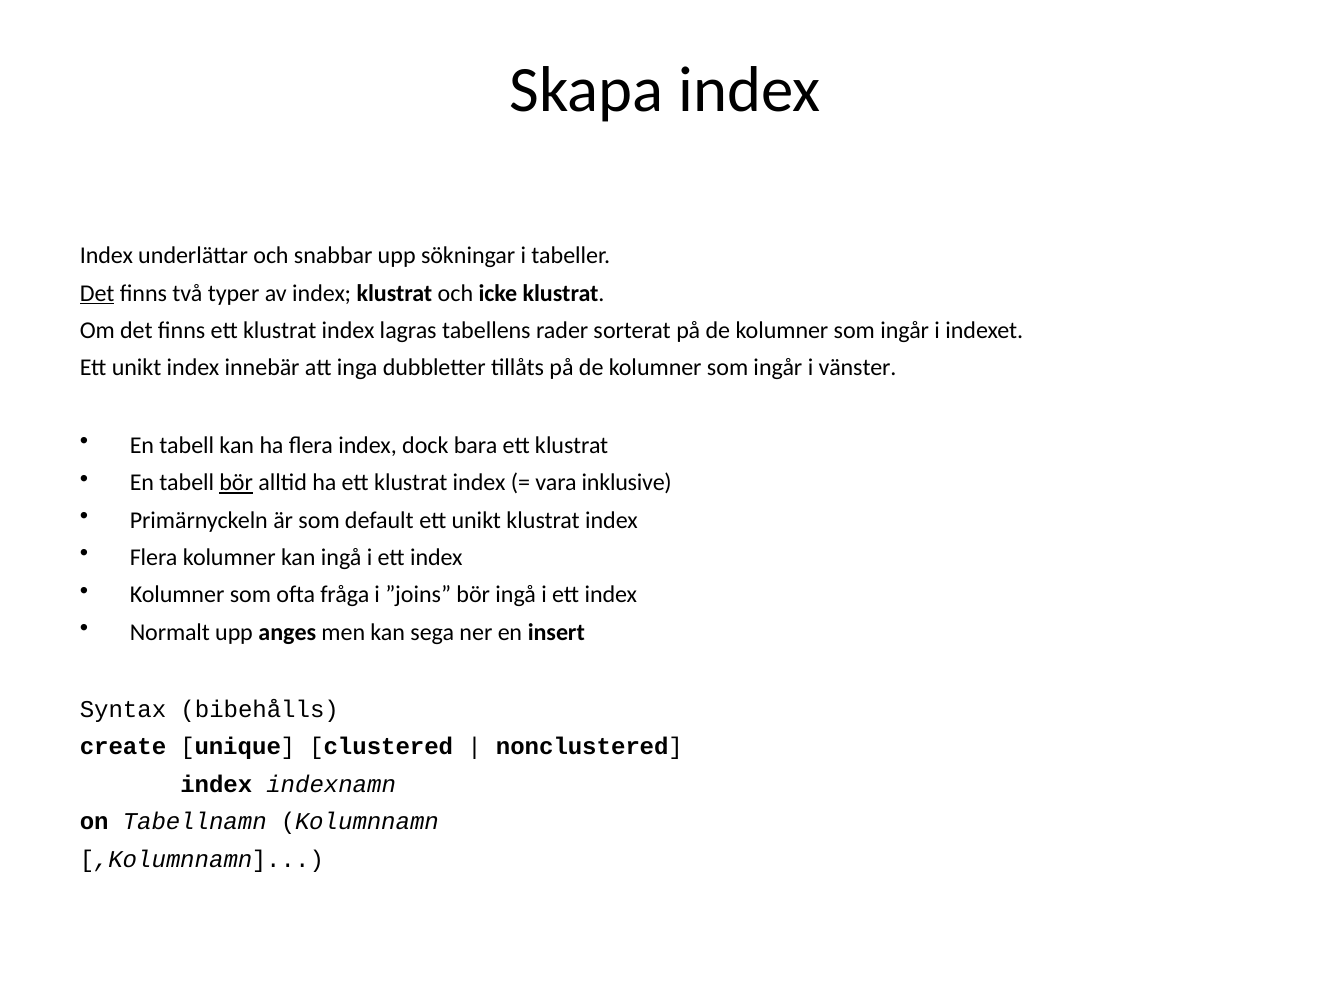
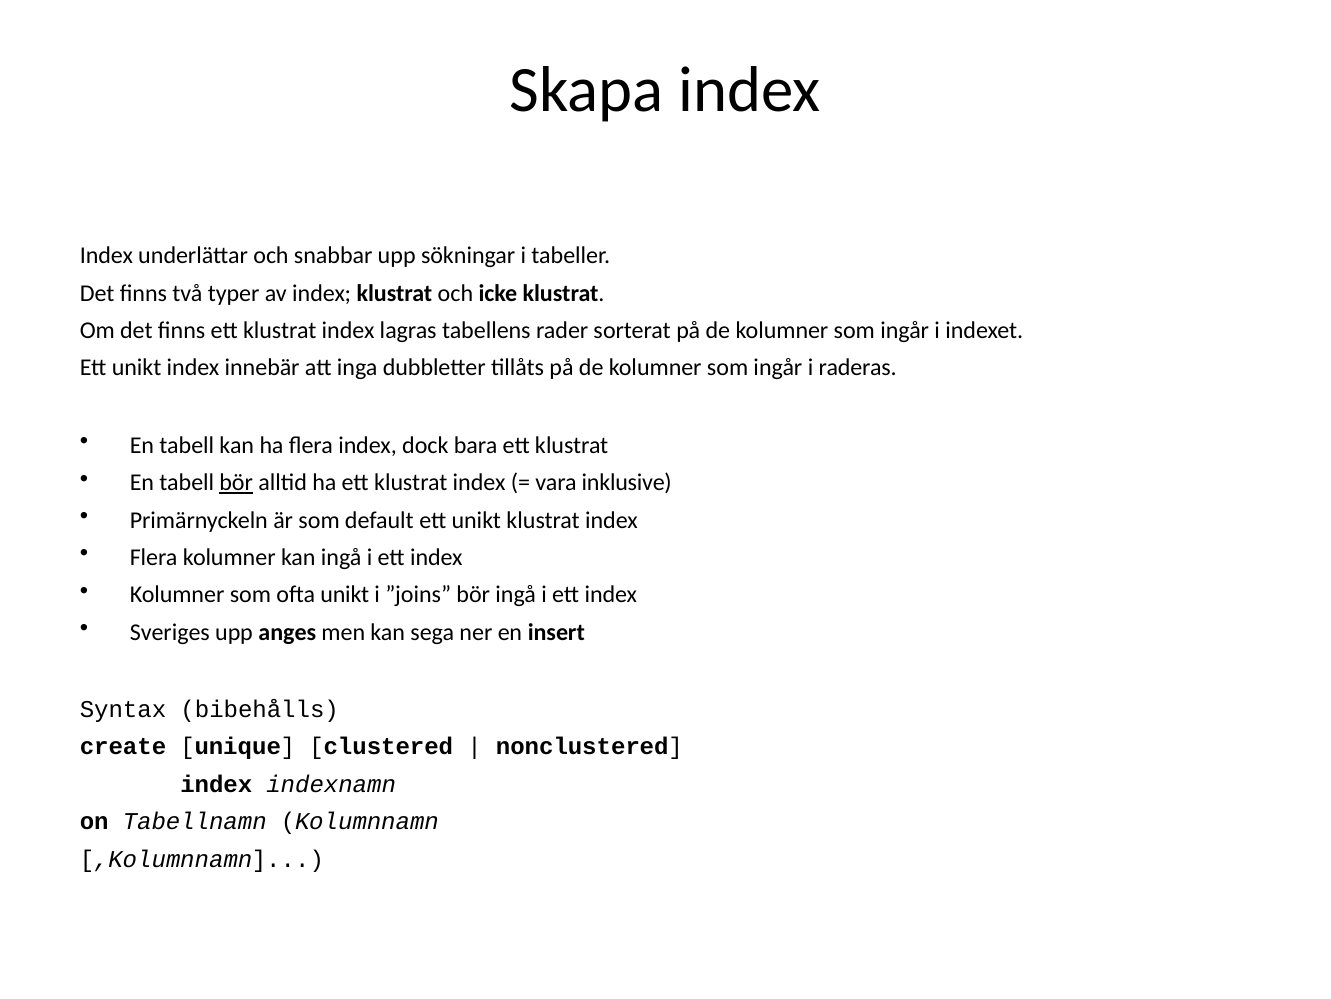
Det underline: present -> none (97, 293)
vänster: vänster -> raderas (858, 368)
ofta fråga: fråga -> unikt (345, 594)
Normalt: Normalt -> Sveriges (170, 632)
